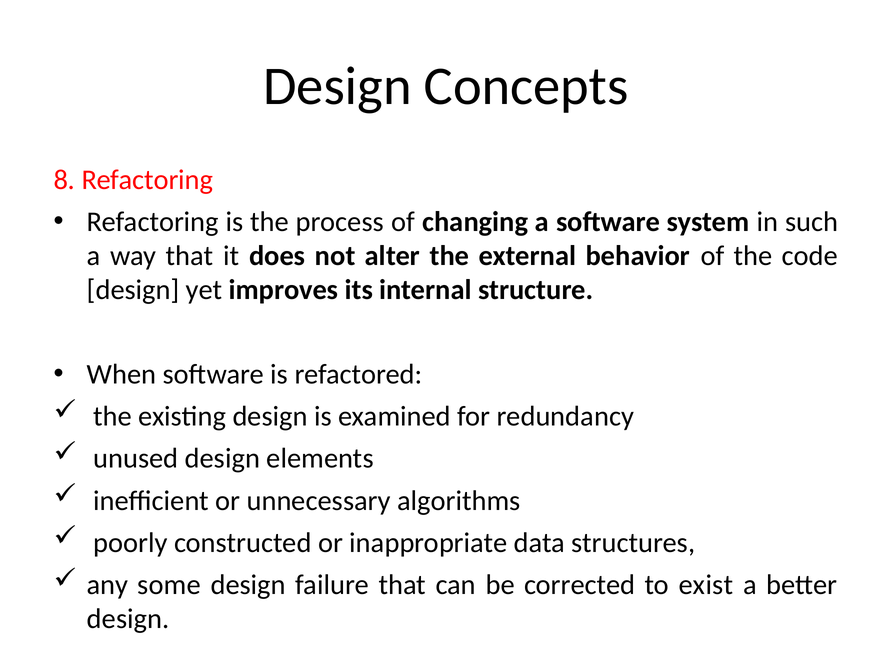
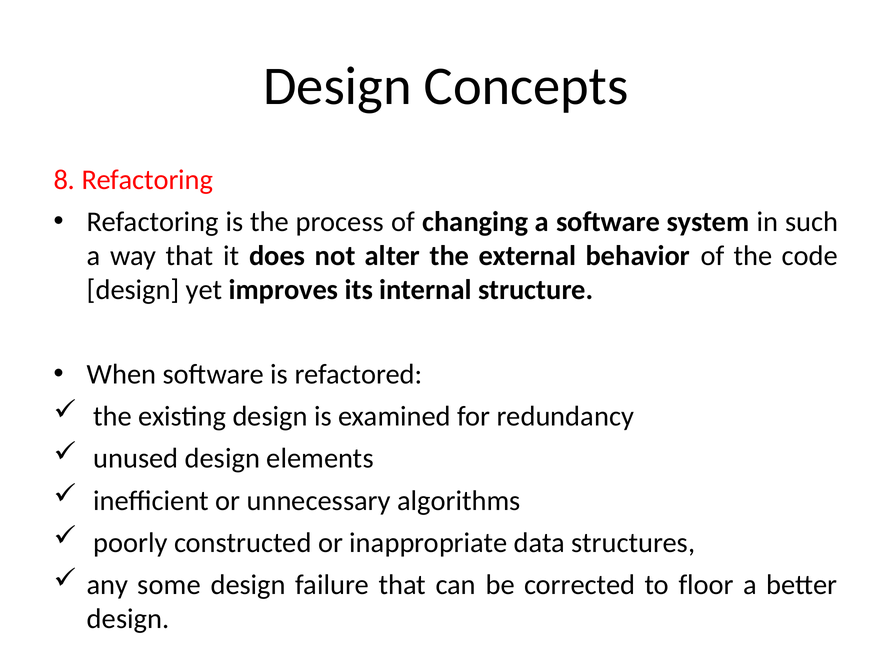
exist: exist -> floor (706, 585)
